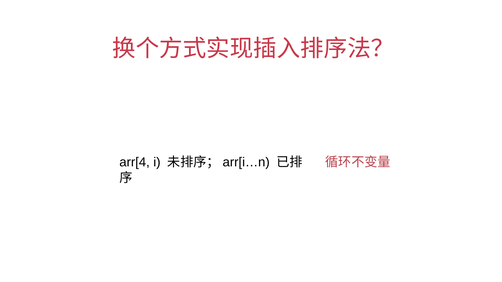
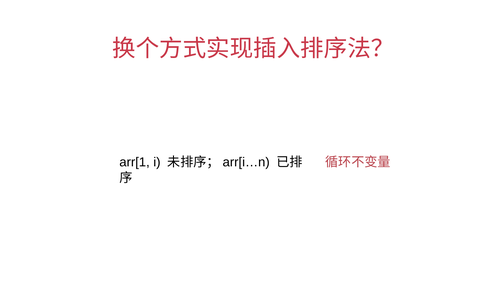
arr[4: arr[4 -> arr[1 (135, 162)
